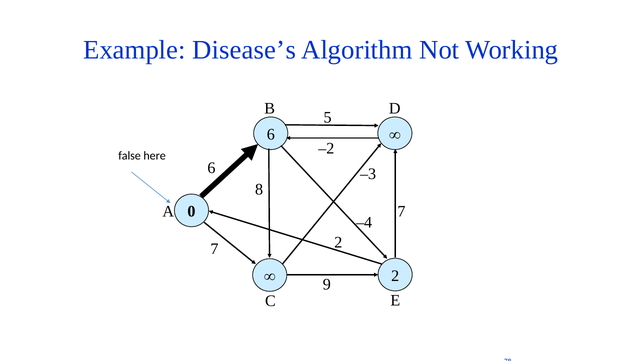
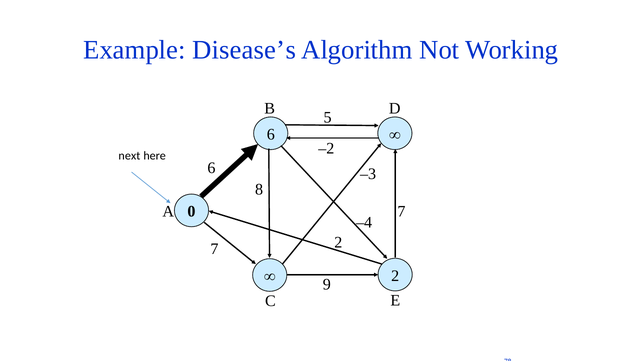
false: false -> next (129, 156)
